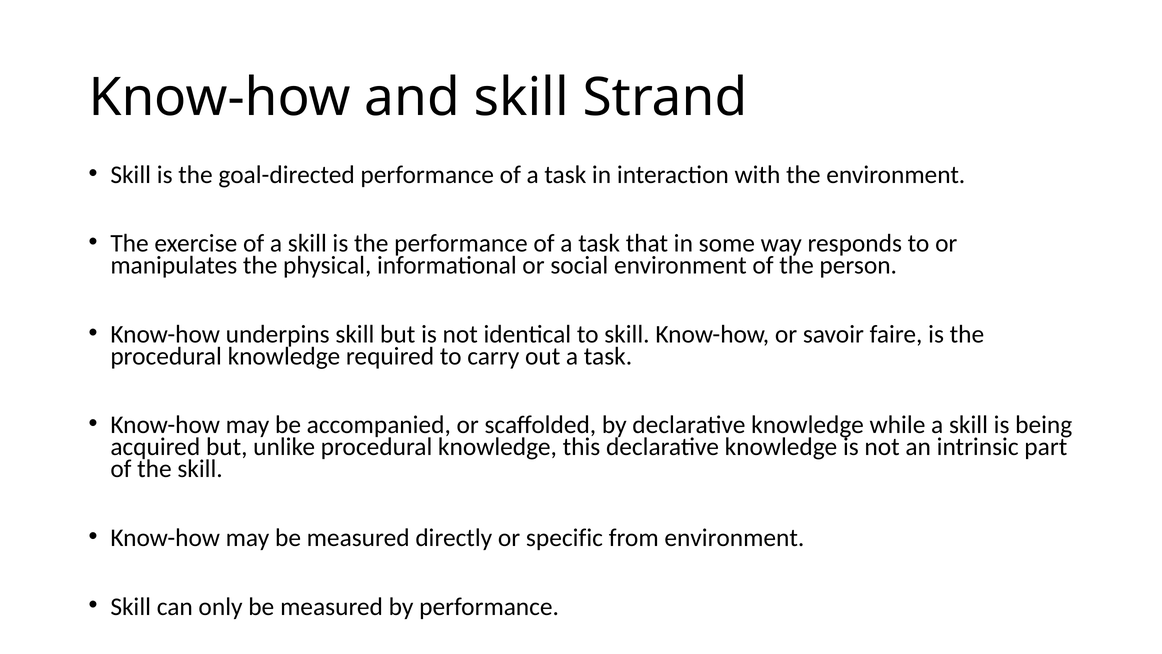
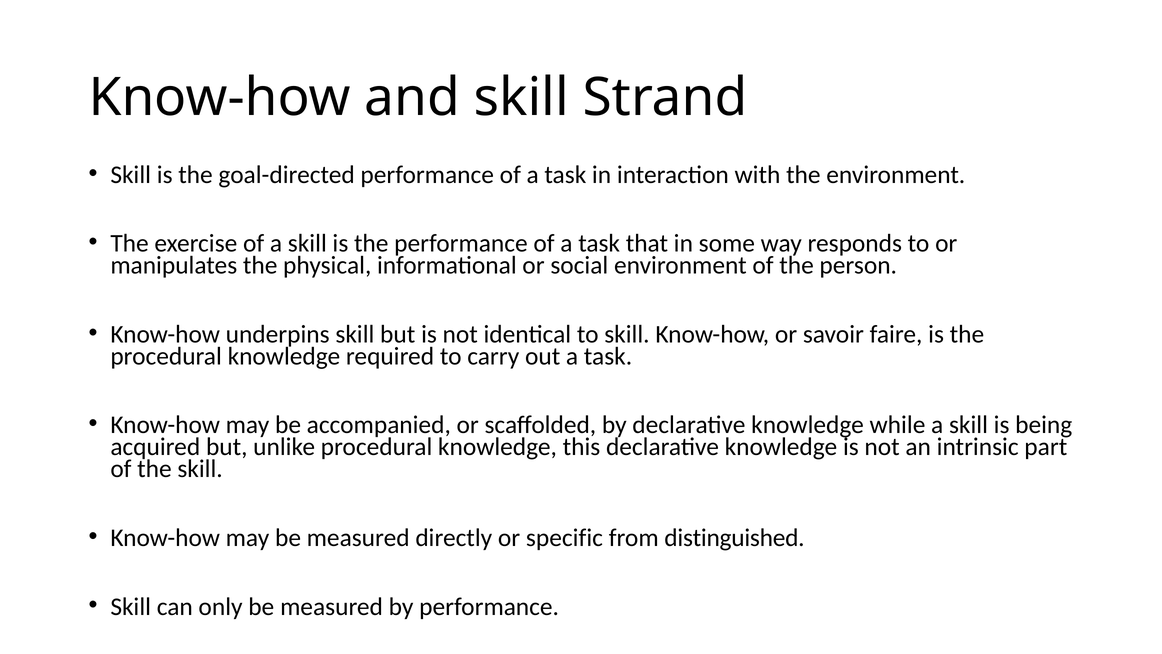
from environment: environment -> distinguished (734, 538)
